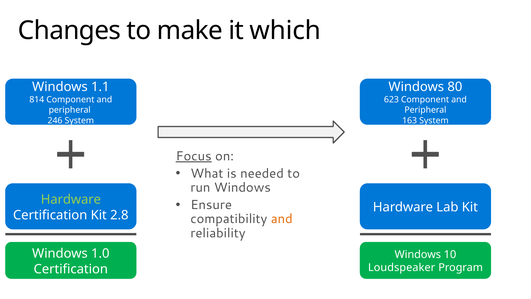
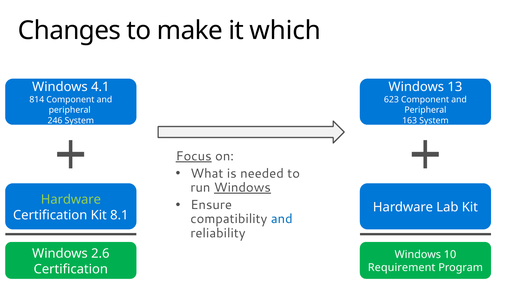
1.1: 1.1 -> 4.1 (100, 87)
80: 80 -> 13 (455, 87)
Windows underline: none -> present (242, 187)
2.8: 2.8 -> 8.1 (119, 215)
and colour: orange -> blue (282, 219)
1.0: 1.0 -> 2.6 (100, 253)
Loudspeaker: Loudspeaker -> Requirement (402, 267)
